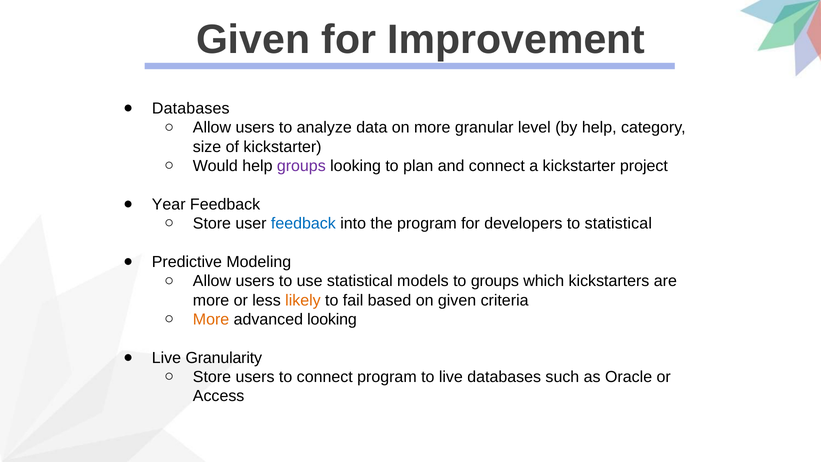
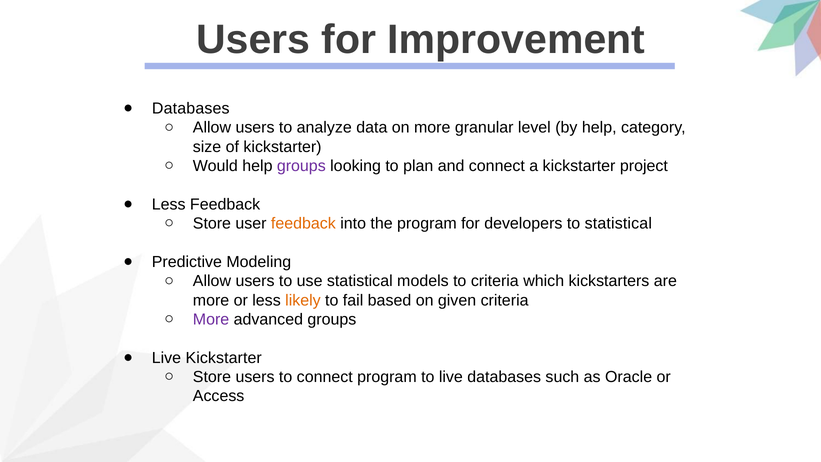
Given: Given -> Users (253, 40)
Year: Year -> Less (169, 204)
feedback colour: blue -> orange (303, 223)
to groups: groups -> criteria (495, 281)
More colour: orange -> purple (211, 319)
advanced looking: looking -> groups (332, 319)
Live Granularity: Granularity -> Kickstarter (224, 358)
